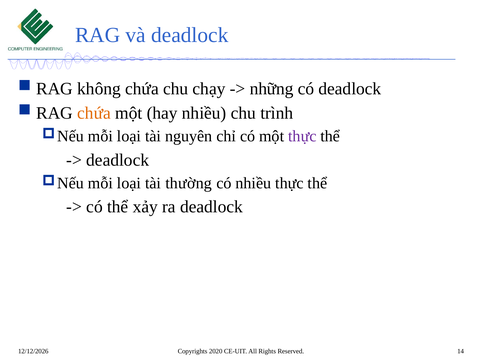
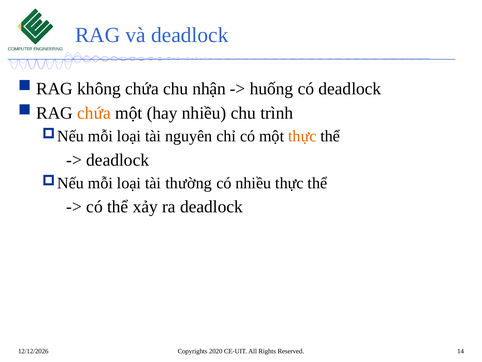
chạy: chạy -> nhận (209, 89)
những: những -> huống (272, 89)
thực colour: purple -> orange (302, 136)
